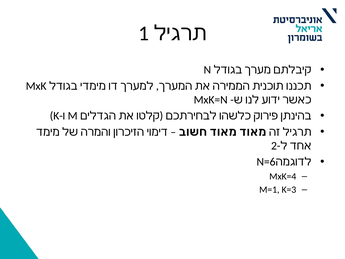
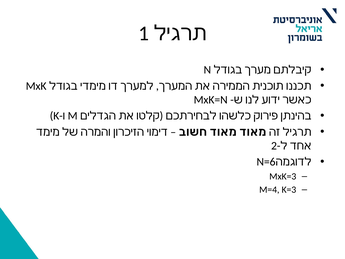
MxK=4: MxK=4 -> MxK=3 (283, 176)
M=1: M=1 -> M=4 (269, 190)
